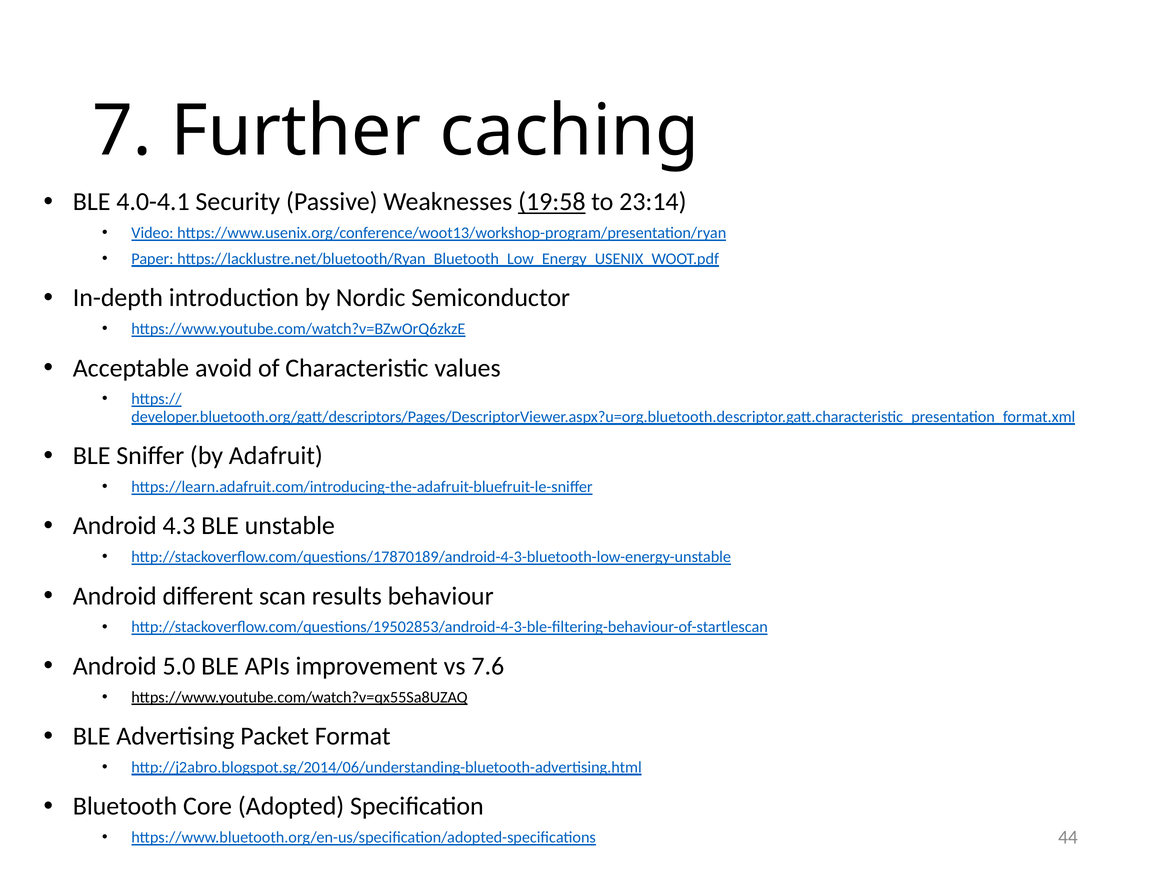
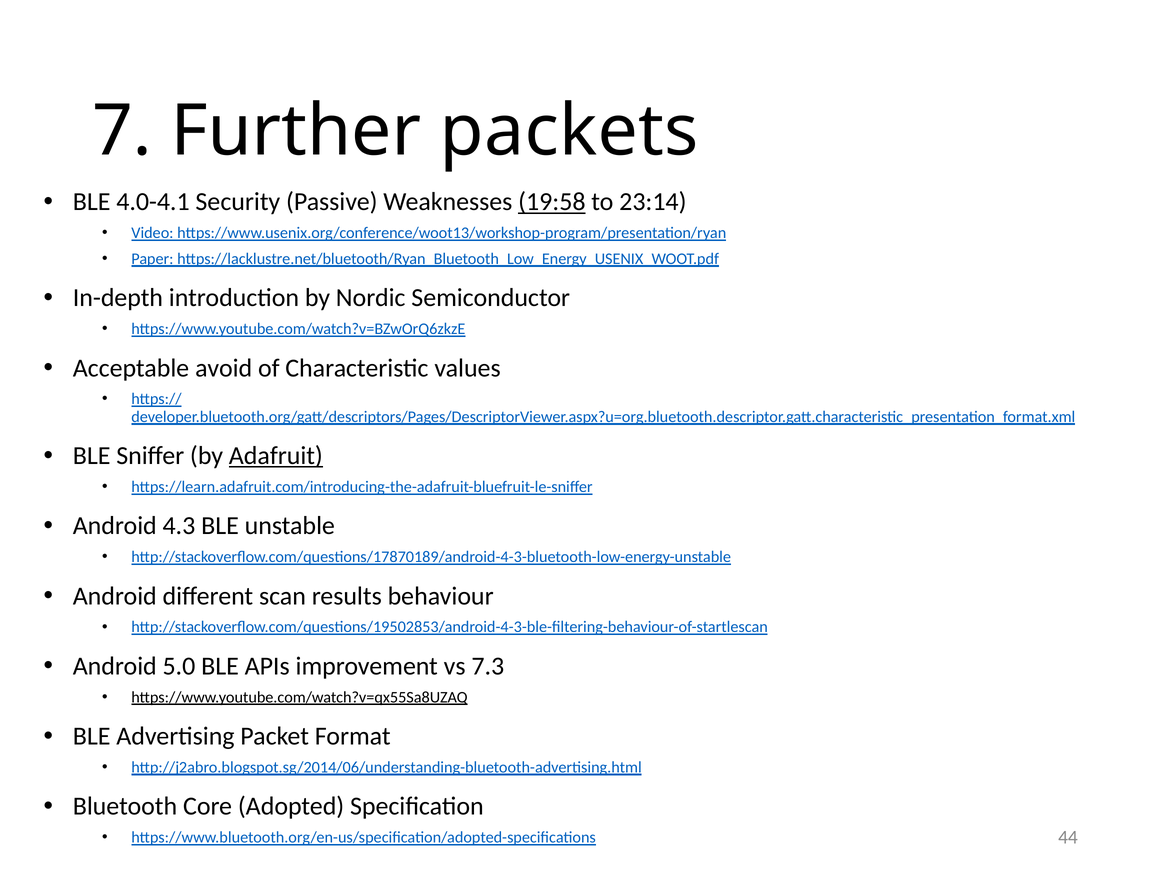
caching: caching -> packets (569, 131)
Adafruit underline: none -> present (276, 456)
7.6: 7.6 -> 7.3 (488, 667)
